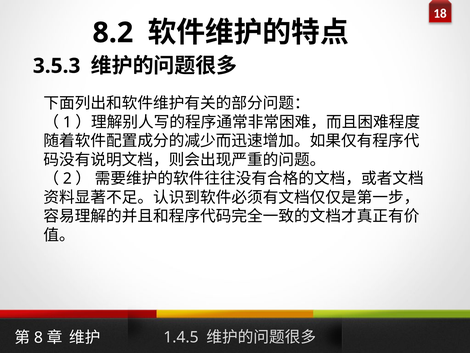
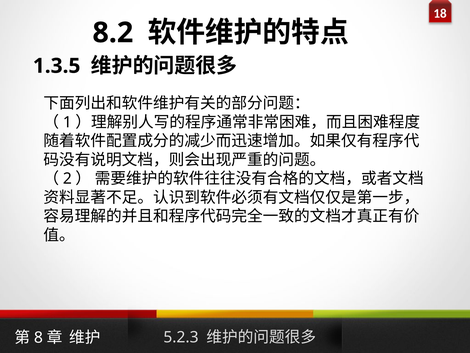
3.5.3: 3.5.3 -> 1.3.5 (57, 66)
1.4.5: 1.4.5 -> 5.2.3 (181, 337)
